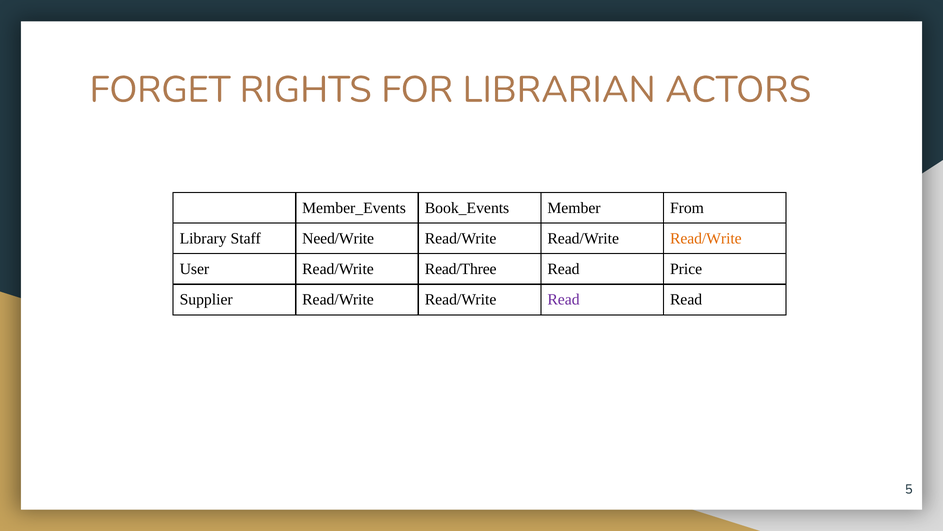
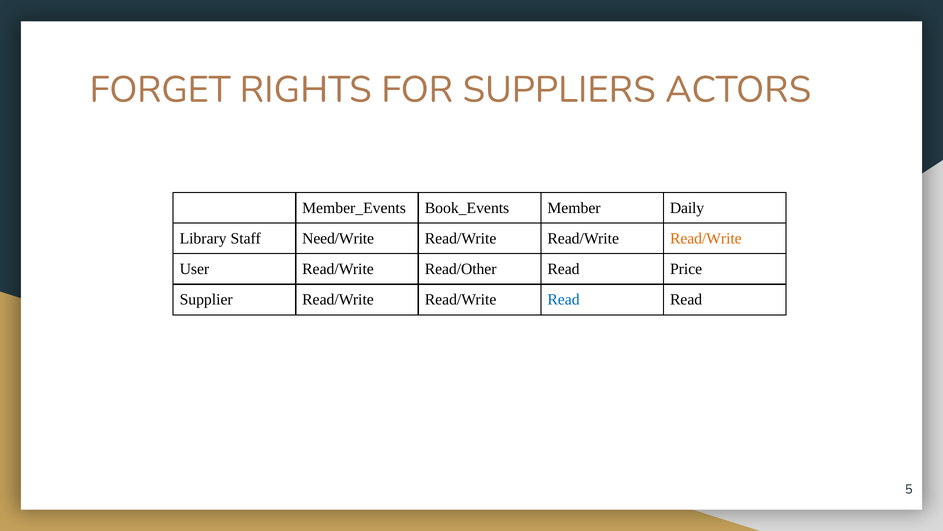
LIBRARIAN: LIBRARIAN -> SUPPLIERS (559, 90)
From: From -> Daily (687, 208)
Read/Three: Read/Three -> Read/Other (461, 269)
Read colour: purple -> blue (564, 299)
